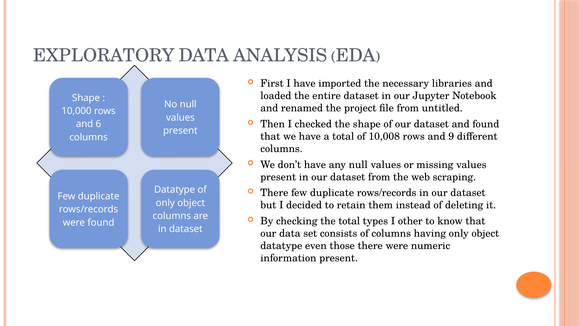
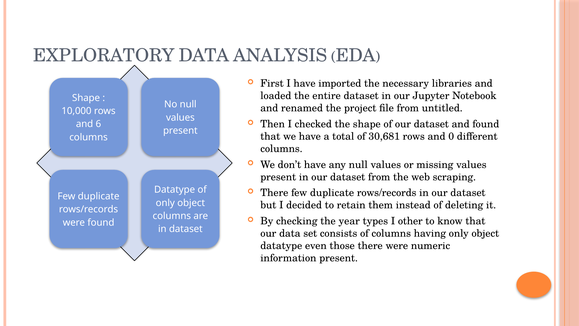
10,008: 10,008 -> 30,681 (384, 136)
9: 9 -> 0 (451, 136)
the total: total -> year (349, 221)
